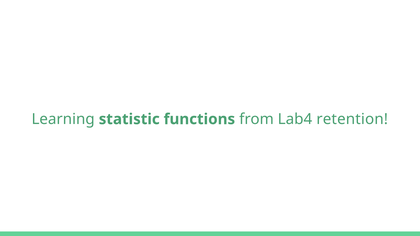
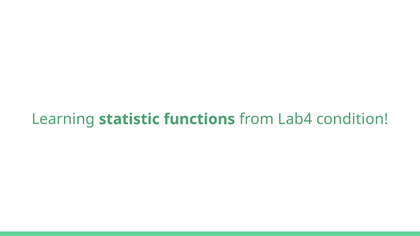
retention: retention -> condition (352, 119)
